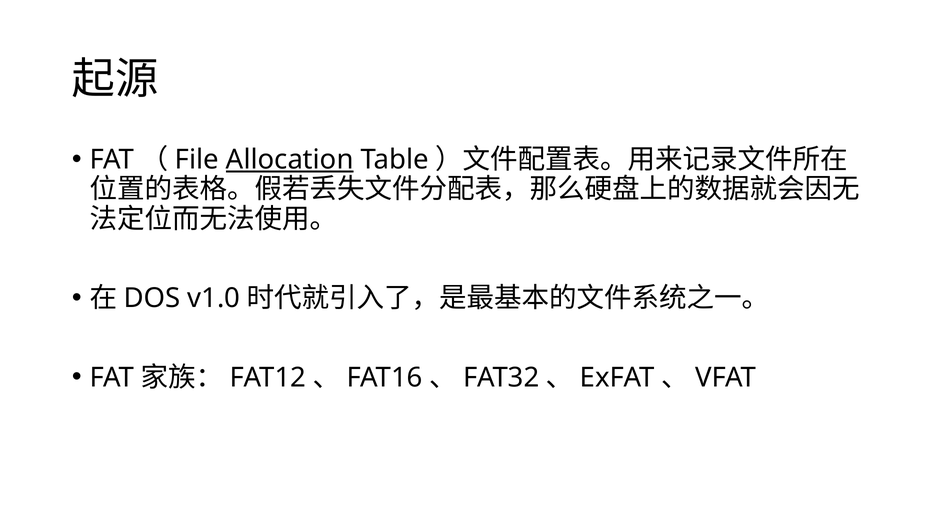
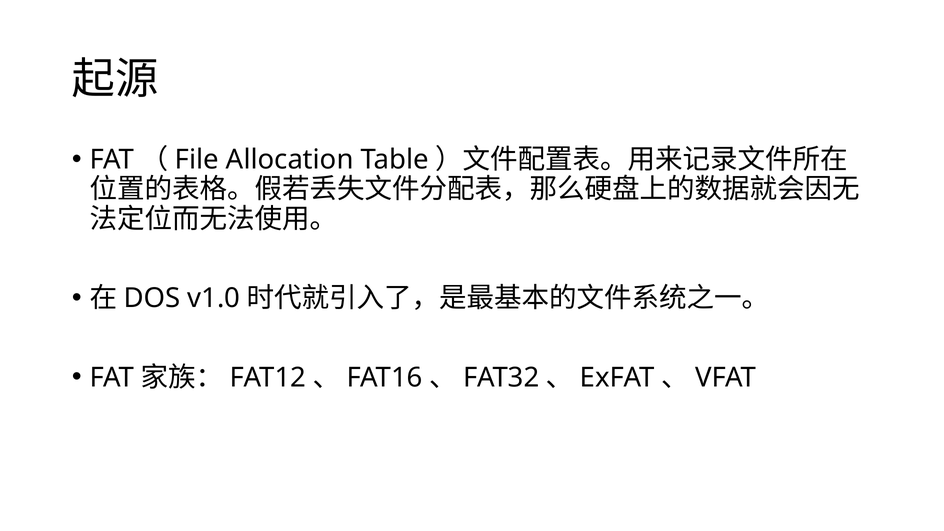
Allocation underline: present -> none (290, 160)
